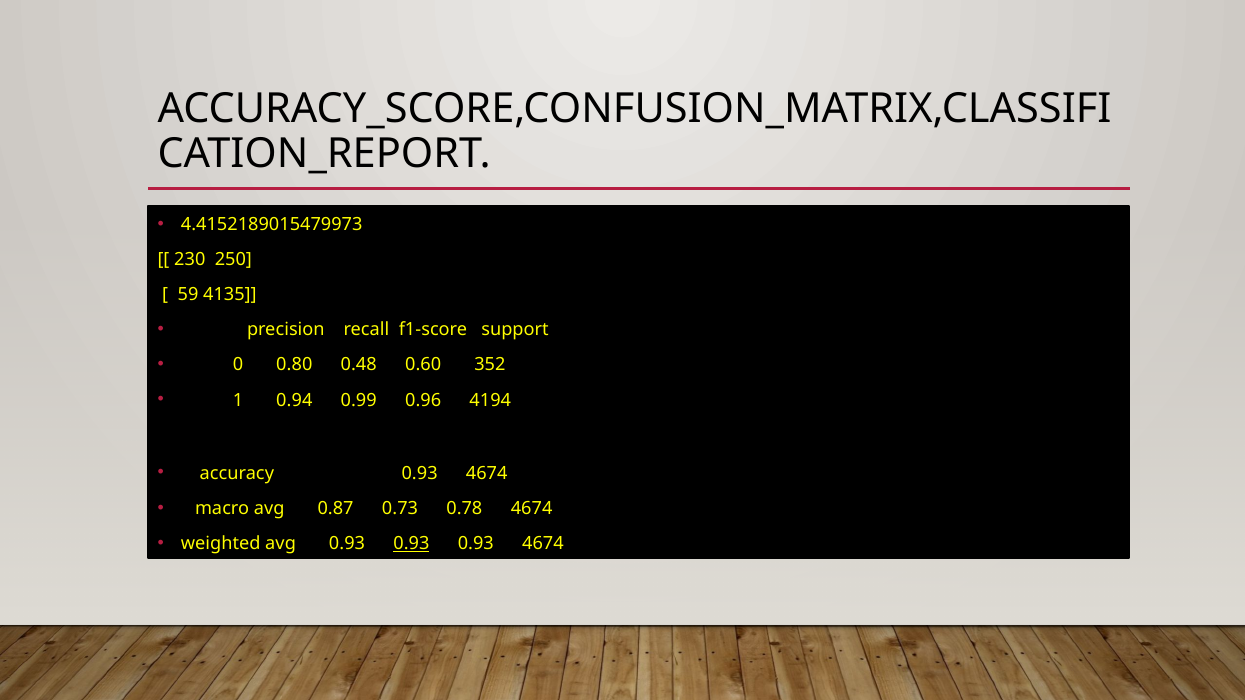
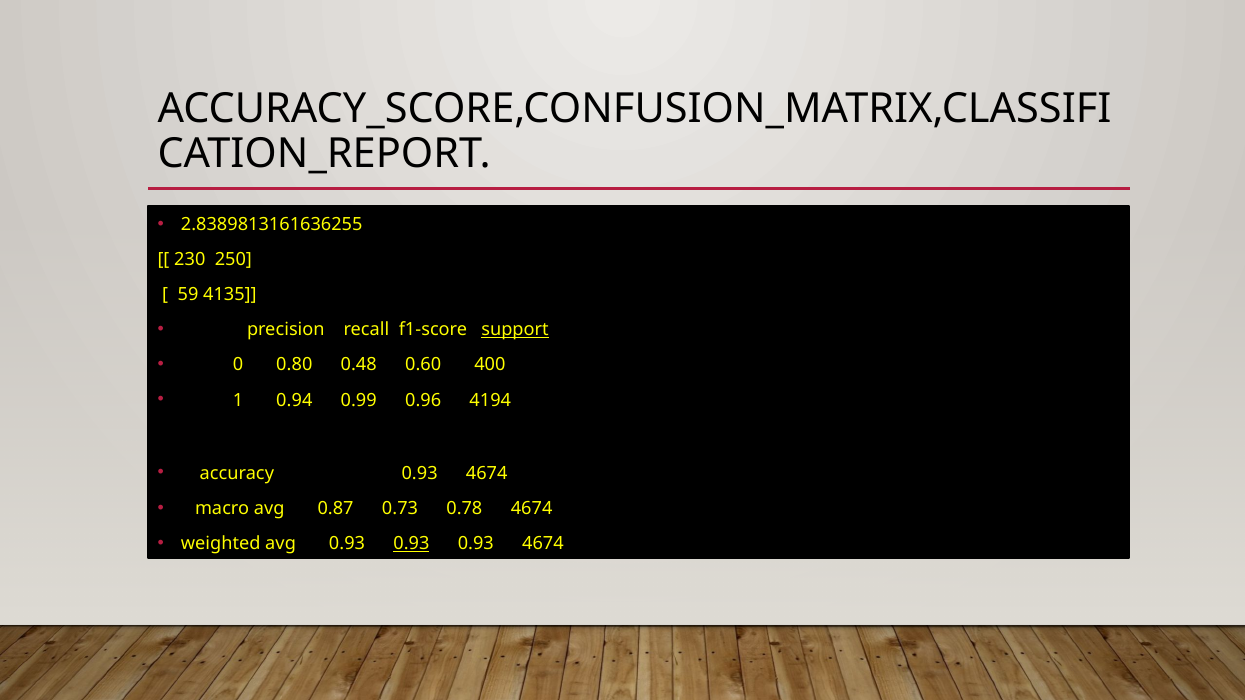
4.4152189015479973: 4.4152189015479973 -> 2.8389813161636255 (272, 224)
support underline: none -> present (515, 330)
352: 352 -> 400 (490, 365)
